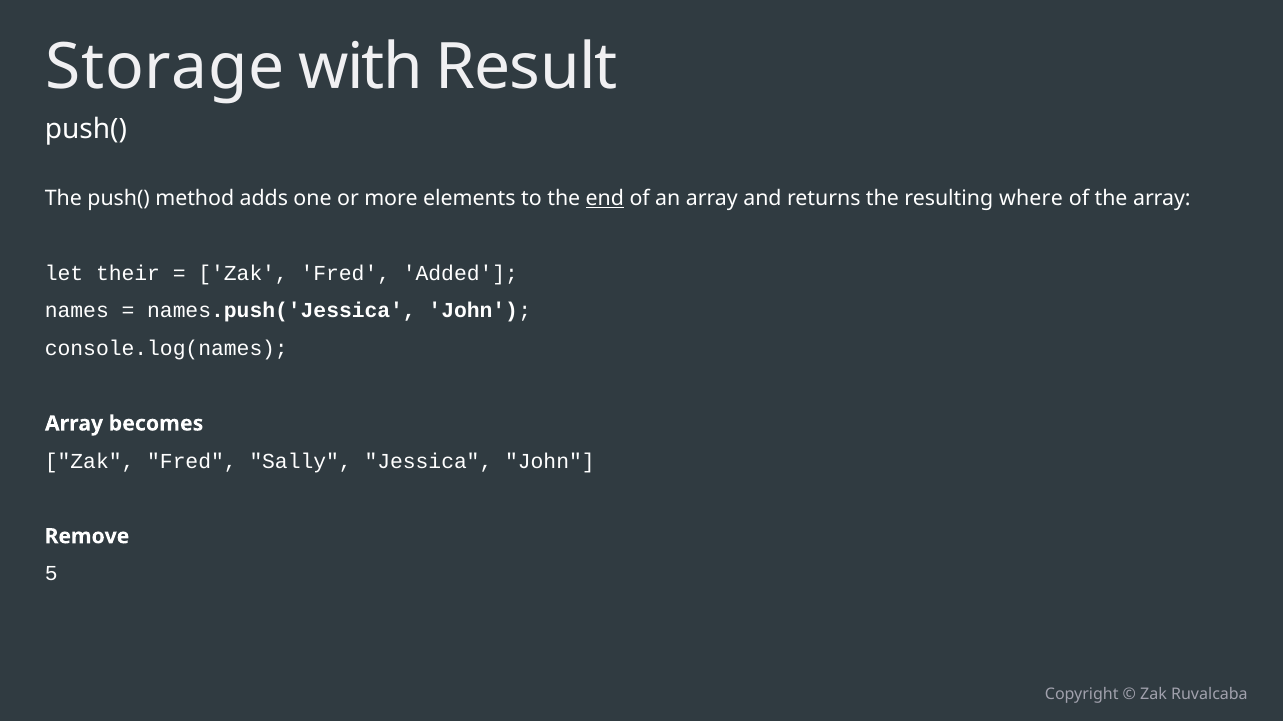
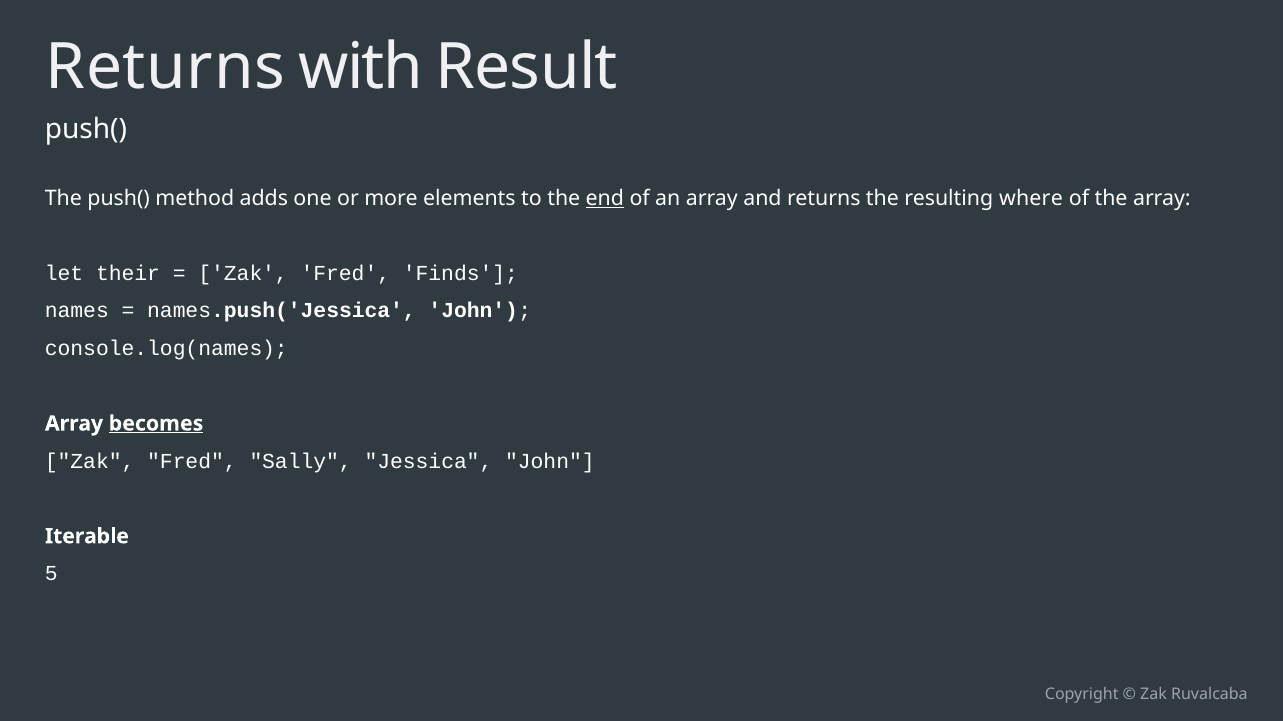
Storage: Storage -> Returns (165, 68)
Added: Added -> Finds (460, 273)
becomes underline: none -> present (156, 424)
Remove: Remove -> Iterable (87, 537)
